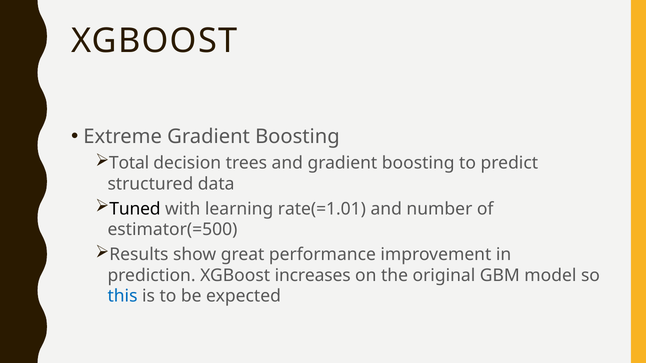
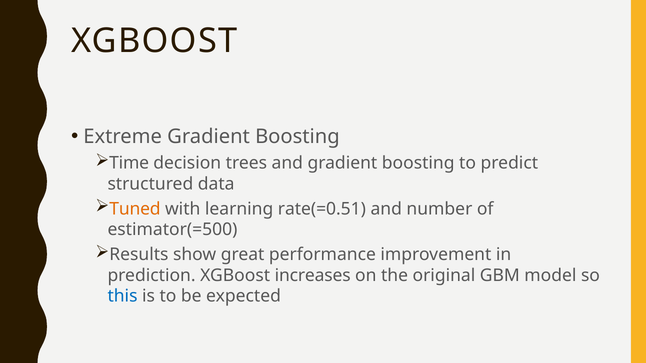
Total: Total -> Time (129, 163)
Tuned colour: black -> orange (135, 209)
rate(=1.01: rate(=1.01 -> rate(=0.51 (322, 209)
